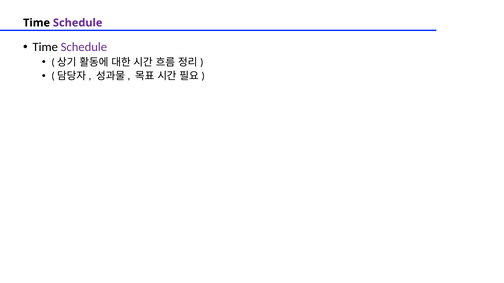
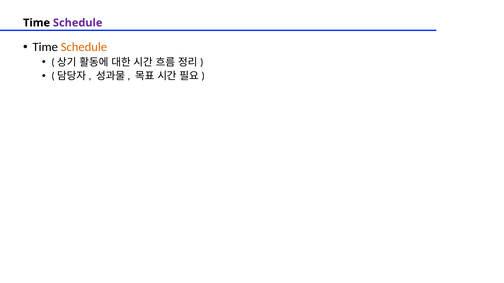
Schedule colour: purple -> orange (84, 47)
